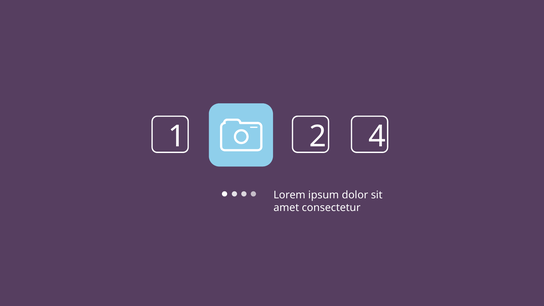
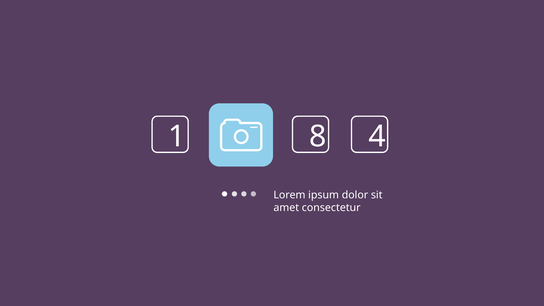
2: 2 -> 8 (318, 136)
